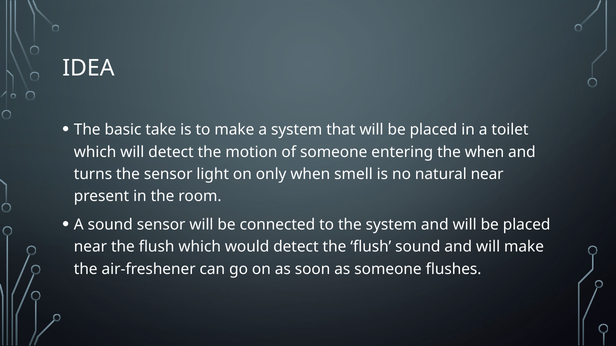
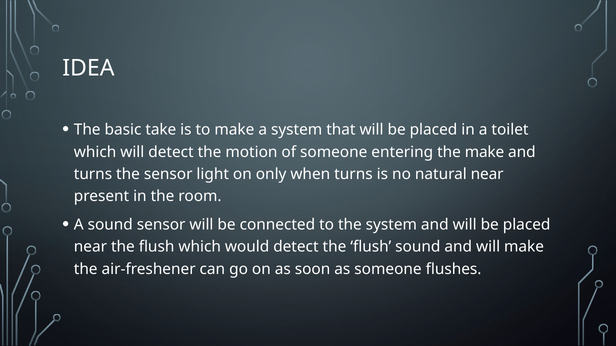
the when: when -> make (485, 152)
when smell: smell -> turns (353, 174)
